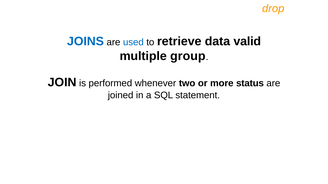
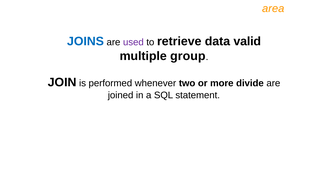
drop: drop -> area (273, 9)
used colour: blue -> purple (133, 42)
status: status -> divide (250, 83)
